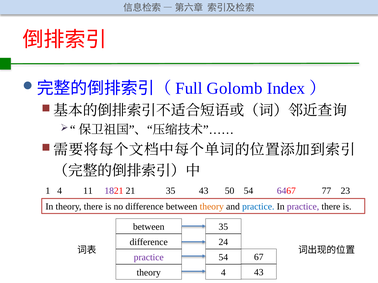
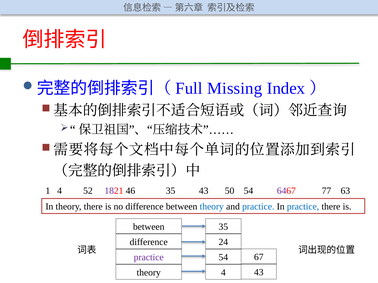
Golomb: Golomb -> Missing (235, 88)
11: 11 -> 52 (88, 191)
21: 21 -> 46 (130, 191)
23: 23 -> 63 (345, 191)
theory colour: orange -> blue (212, 207)
practice colour: purple -> blue (303, 207)
